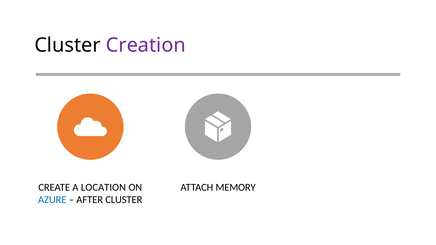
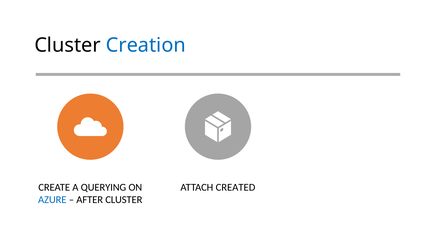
Creation colour: purple -> blue (146, 45)
LOCATION: LOCATION -> QUERYING (103, 188)
MEMORY: MEMORY -> CREATED (235, 188)
